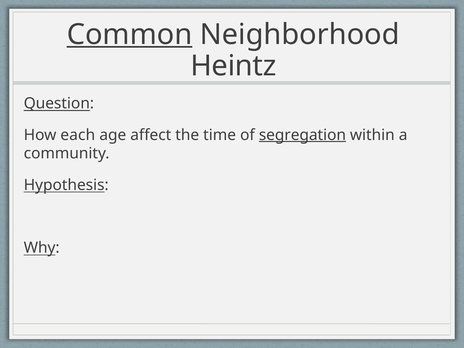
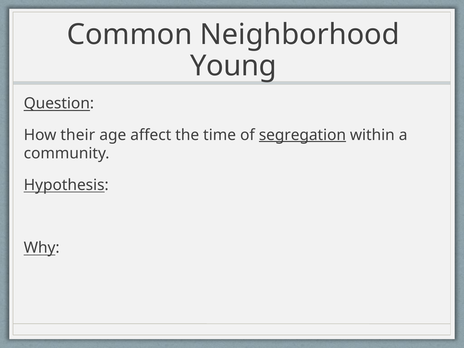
Common underline: present -> none (130, 34)
Heintz: Heintz -> Young (233, 66)
each: each -> their (78, 135)
